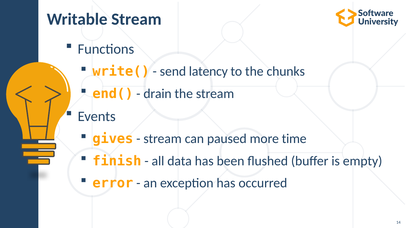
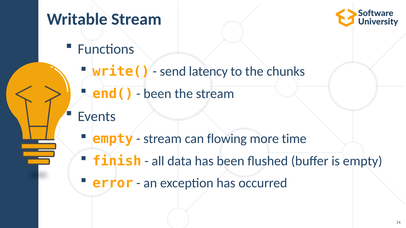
drain: drain -> been (157, 94)
gives: gives -> empty (113, 139)
paused: paused -> flowing (227, 139)
